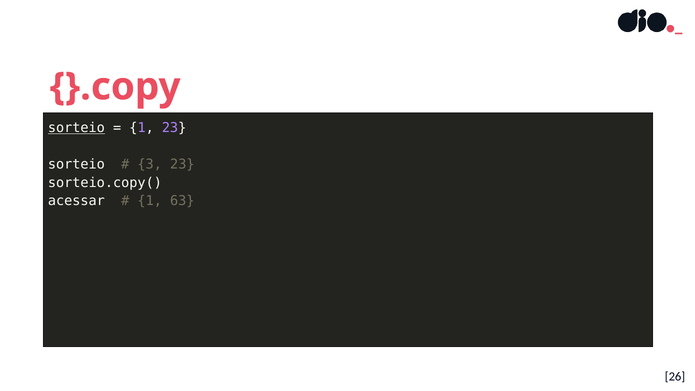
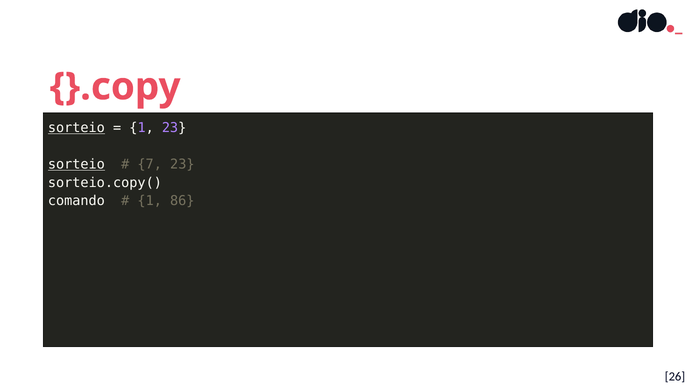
sorteio underline: none -> present (76, 164)
3: 3 -> 7 (150, 164)
acessar: acessar -> comando (76, 201)
63: 63 -> 86 (182, 201)
